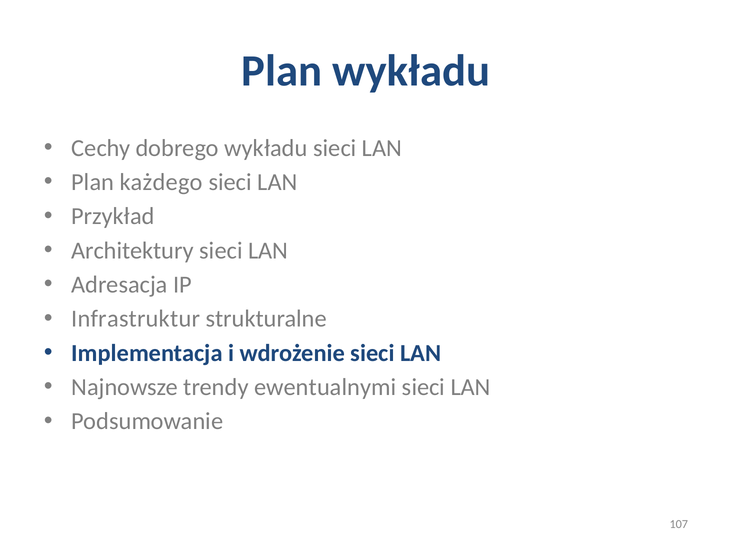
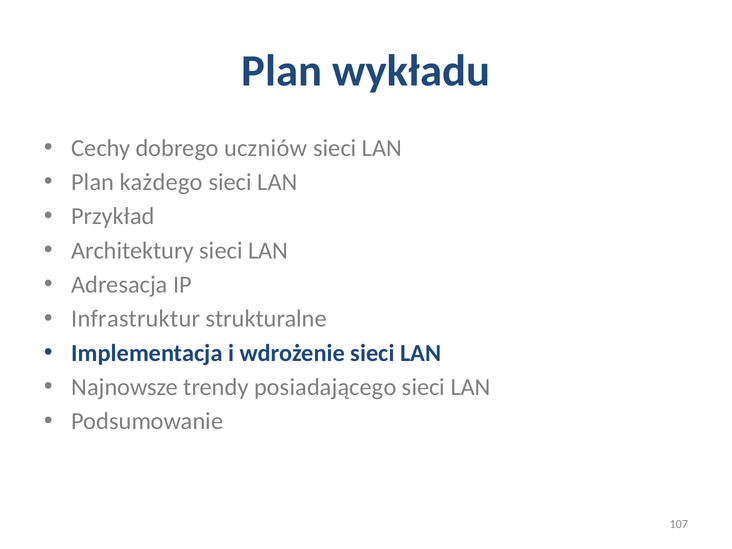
dobrego wykładu: wykładu -> uczniów (266, 148)
ewentualnymi: ewentualnymi -> posiadającego (325, 387)
